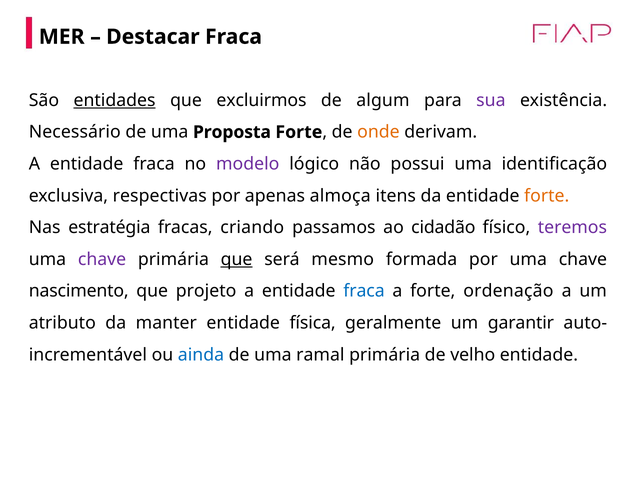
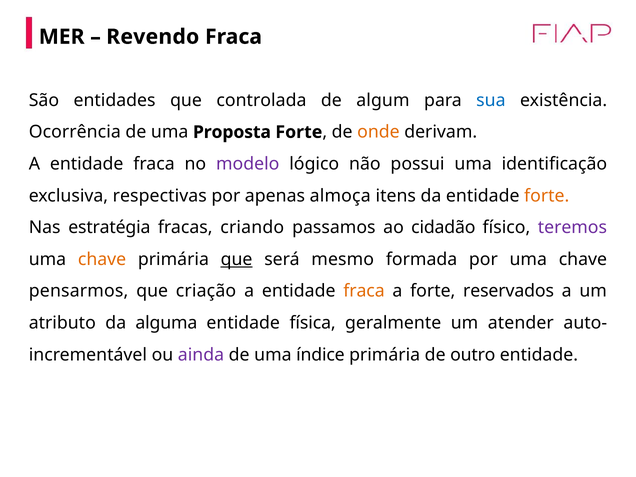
Destacar: Destacar -> Revendo (153, 37)
entidades underline: present -> none (115, 100)
excluirmos: excluirmos -> controlada (261, 100)
sua colour: purple -> blue (491, 100)
Necessário: Necessário -> Ocorrência (75, 132)
chave colour: purple -> orange (102, 259)
nascimento: nascimento -> pensarmos (79, 291)
projeto: projeto -> criação (206, 291)
fraca colour: blue -> orange (364, 291)
ordenação: ordenação -> reservados (509, 291)
manter: manter -> alguma (166, 323)
garantir: garantir -> atender (521, 323)
ainda colour: blue -> purple (201, 355)
ramal: ramal -> índice (320, 355)
velho: velho -> outro (473, 355)
